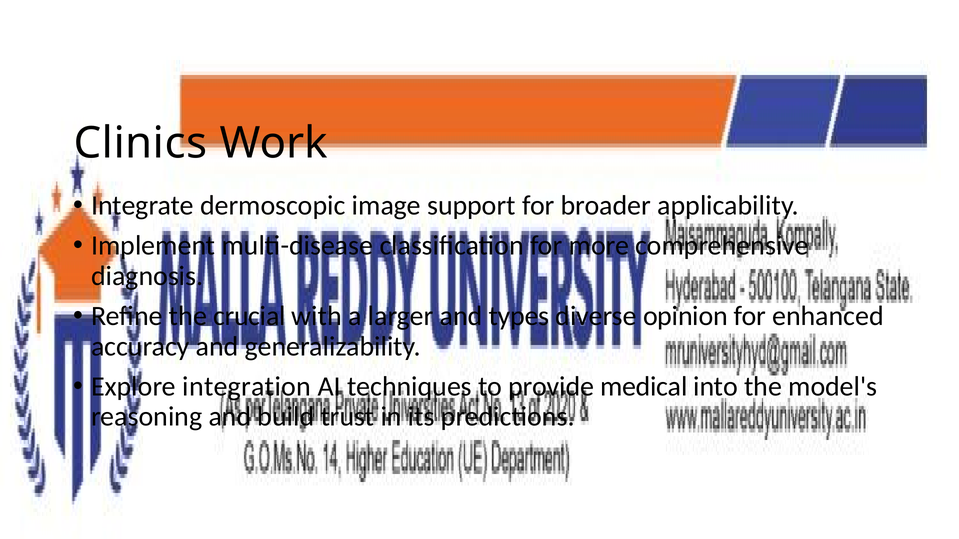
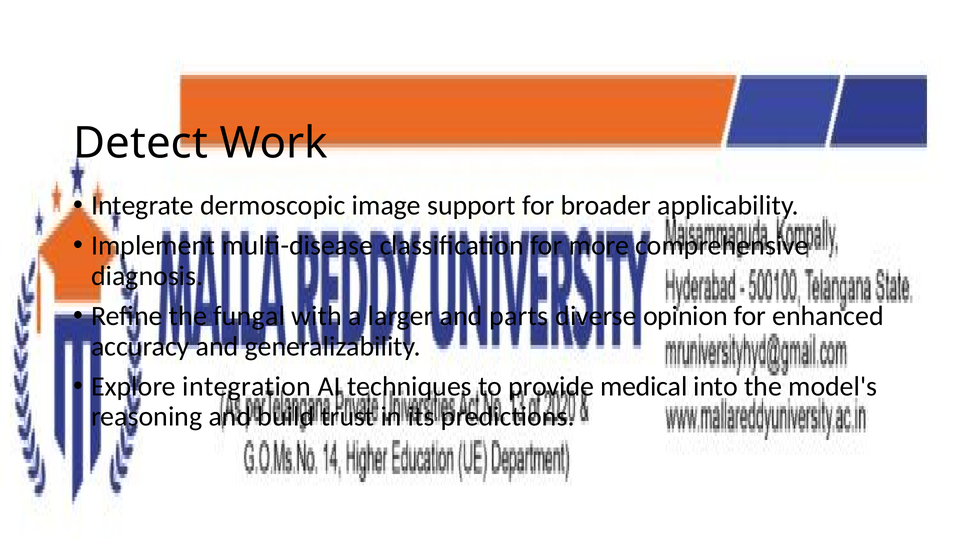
Clinics: Clinics -> Detect (141, 143)
crucial: crucial -> fungal (249, 316)
types: types -> parts (519, 316)
